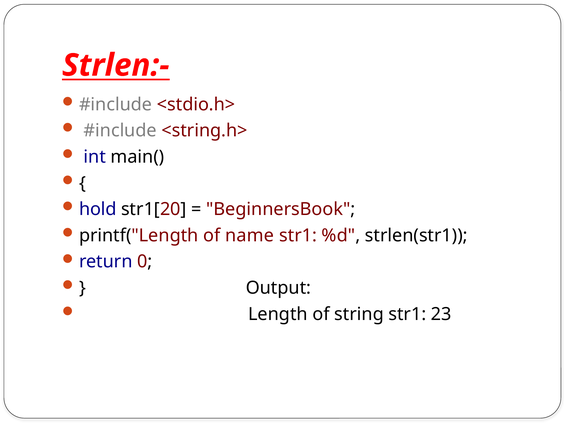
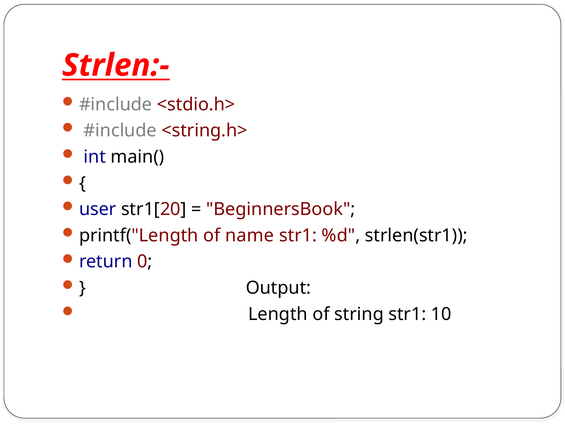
hold: hold -> user (98, 209)
23: 23 -> 10 (441, 314)
